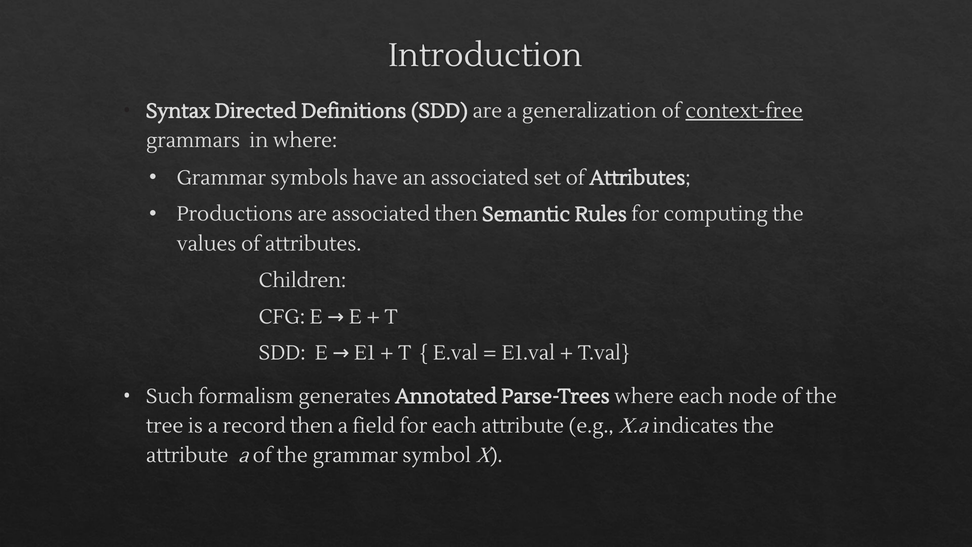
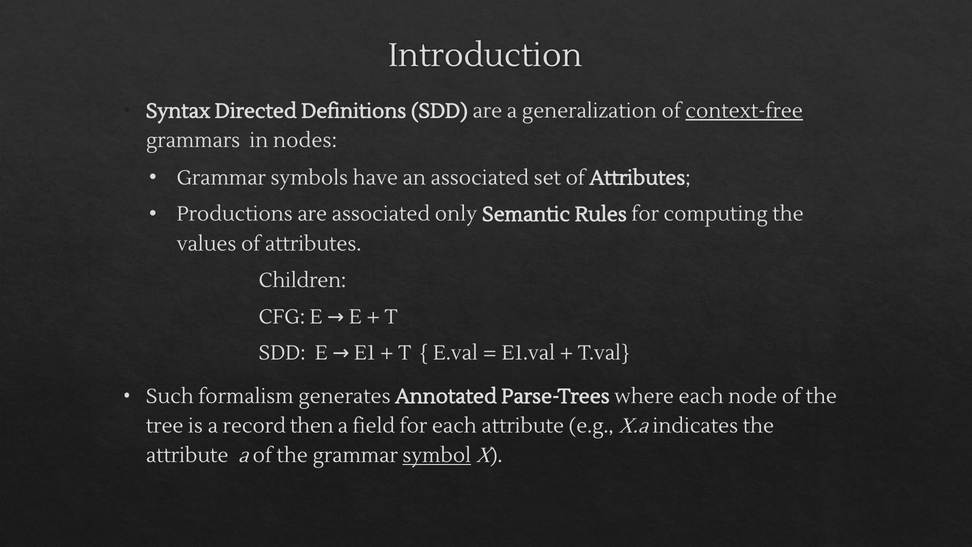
in where: where -> nodes (305, 141)
associated then: then -> only (456, 214)
symbol underline: none -> present (437, 455)
